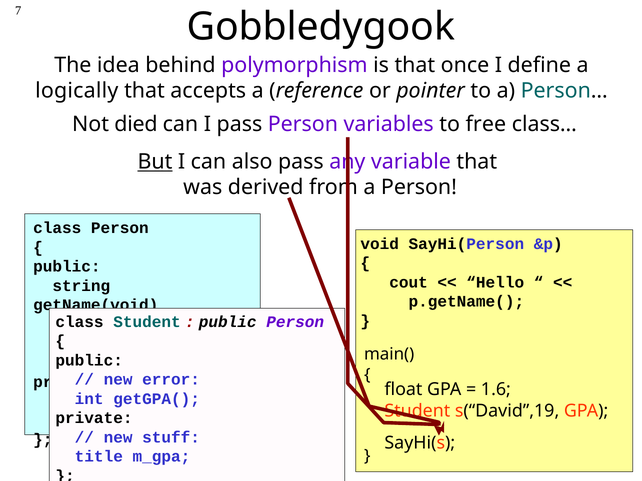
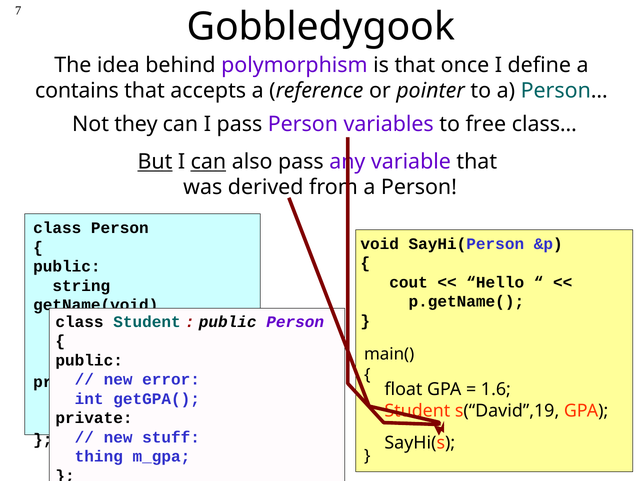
logically: logically -> contains (77, 91)
died: died -> they (136, 124)
can underline: none -> present (208, 162)
title: title -> thing (99, 457)
